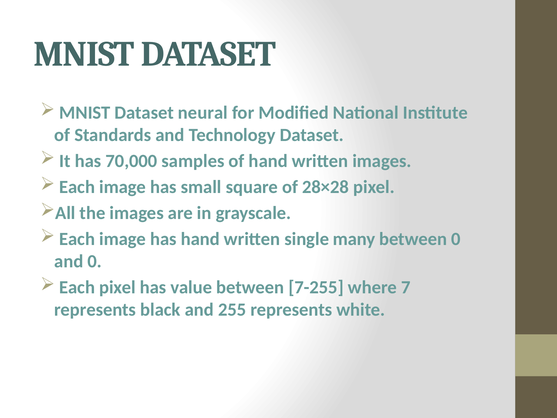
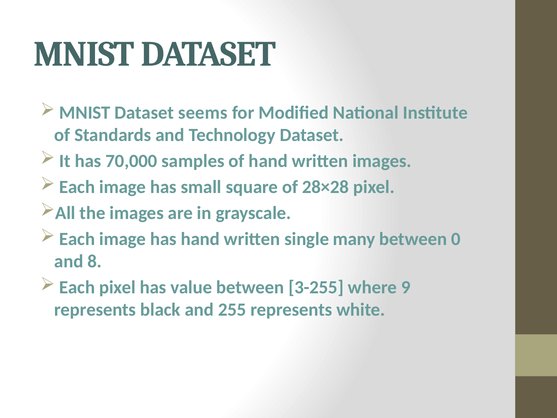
neural: neural -> seems (203, 113)
and 0: 0 -> 8 (95, 261)
7-255: 7-255 -> 3-255 (316, 287)
7: 7 -> 9 (406, 287)
